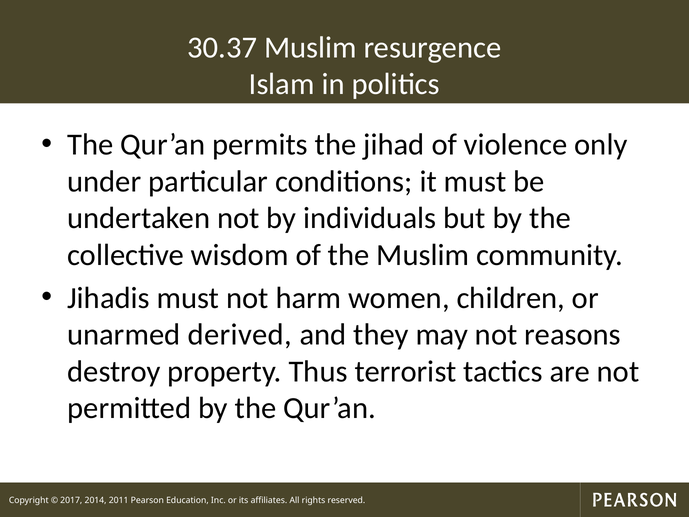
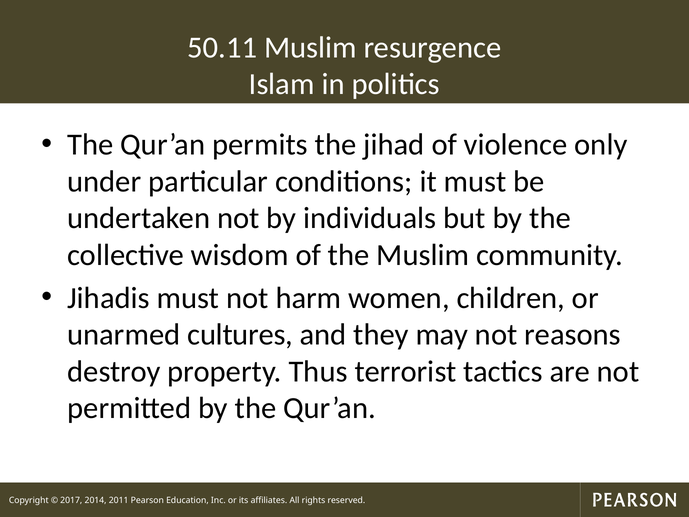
30.37: 30.37 -> 50.11 (222, 48)
derived: derived -> cultures (240, 335)
